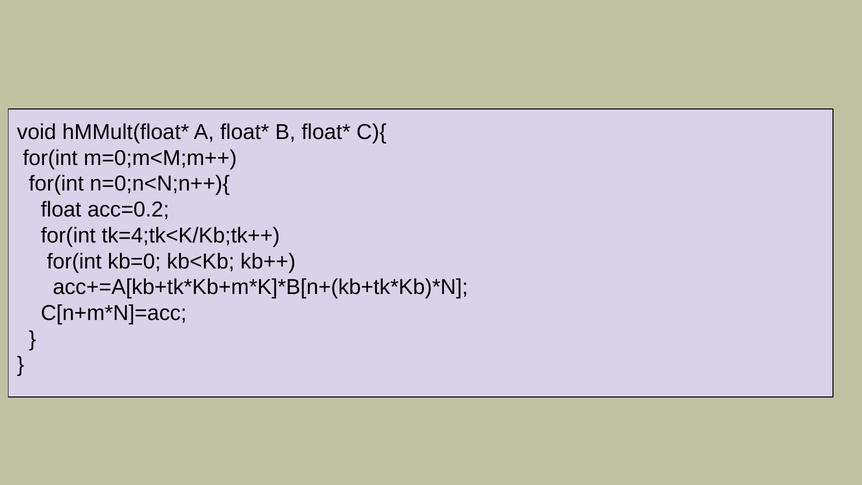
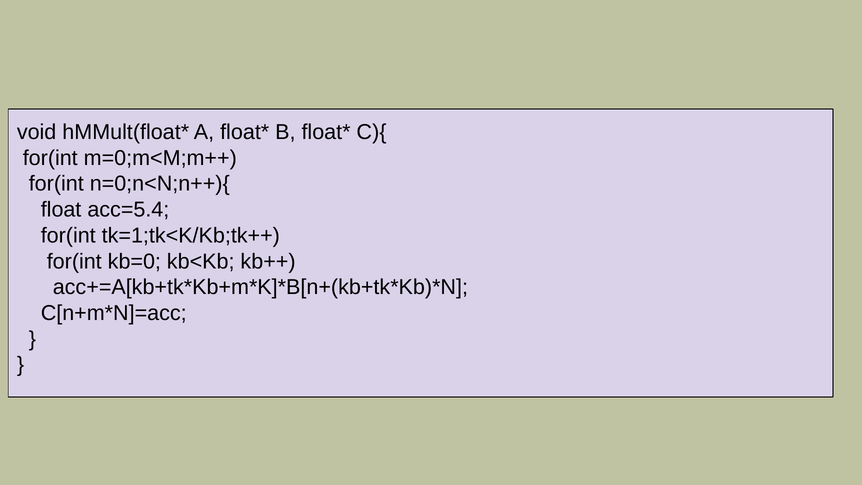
acc=0.2: acc=0.2 -> acc=5.4 (128, 210)
tk=4;tk<K/Kb;tk++: tk=4;tk<K/Kb;tk++ -> tk=1;tk<K/Kb;tk++ (191, 235)
